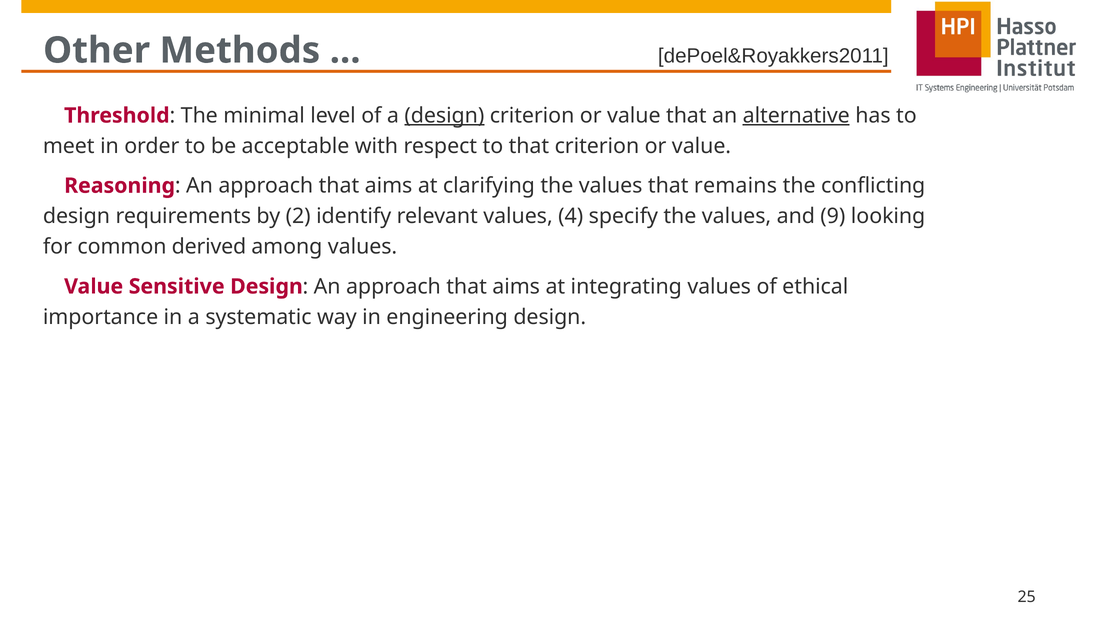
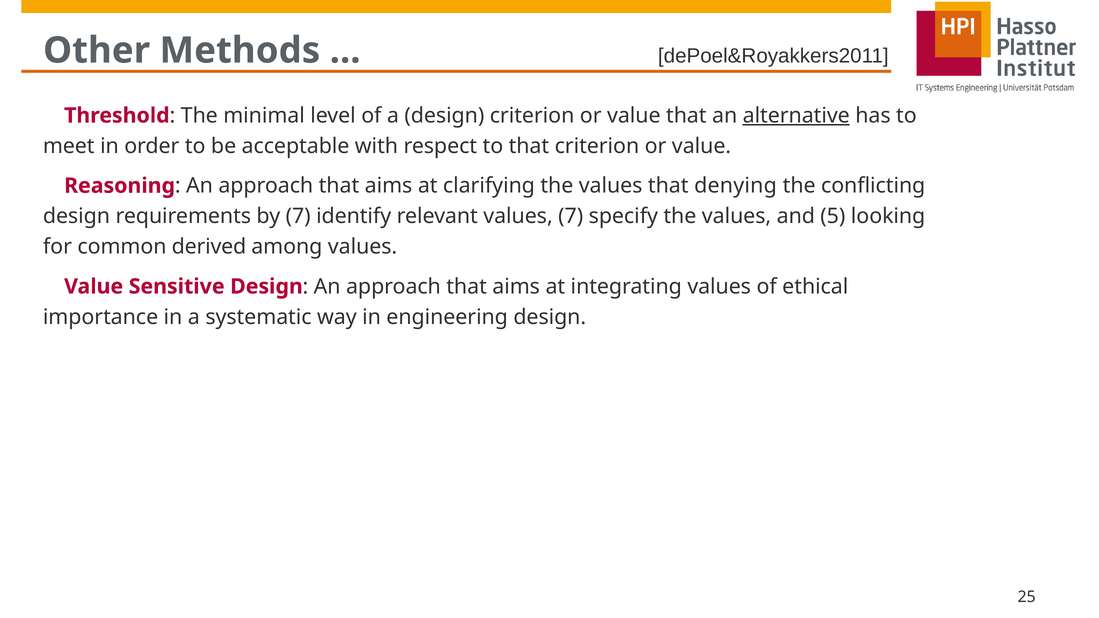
design underline: present -> none (444, 116)
remains: remains -> denying (735, 186)
by 2: 2 -> 7 (298, 216)
values 4: 4 -> 7 (571, 216)
9: 9 -> 5 (833, 216)
